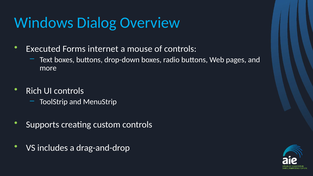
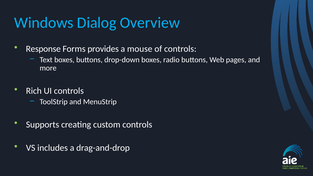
Executed: Executed -> Response (43, 49)
internet: internet -> provides (103, 49)
